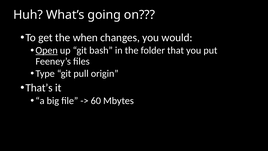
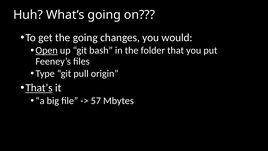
the when: when -> going (85, 38)
That’s underline: none -> present (39, 88)
60: 60 -> 57 (96, 101)
